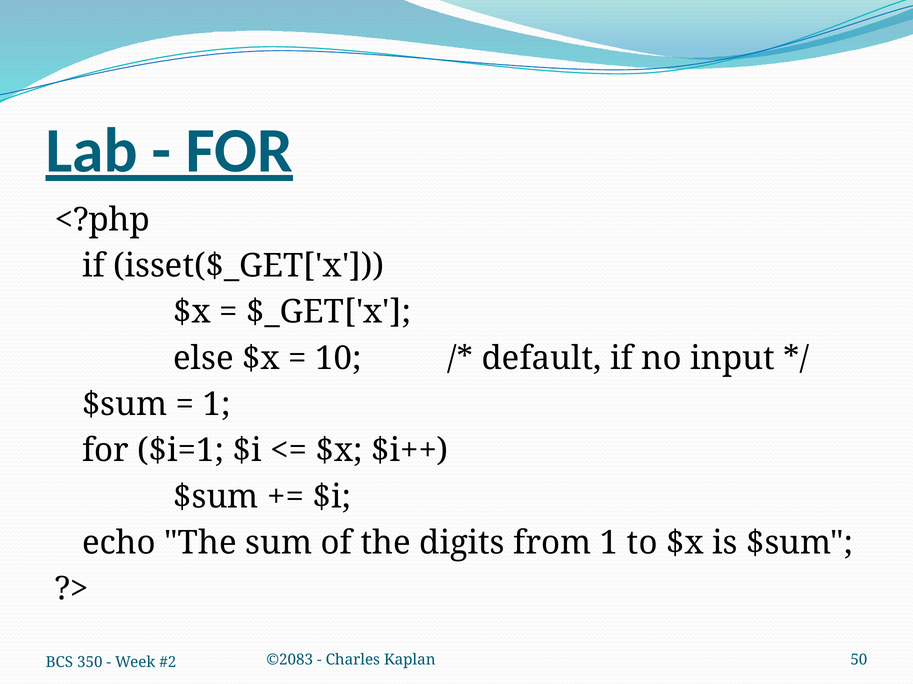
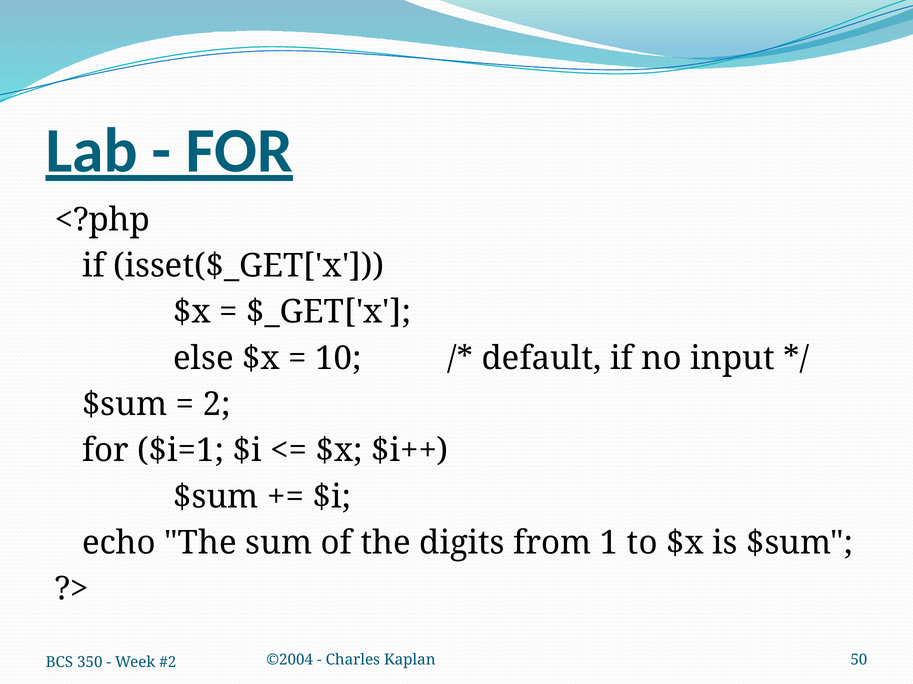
1: 1 -> 2 (217, 405)
©2083: ©2083 -> ©2004 (290, 661)
